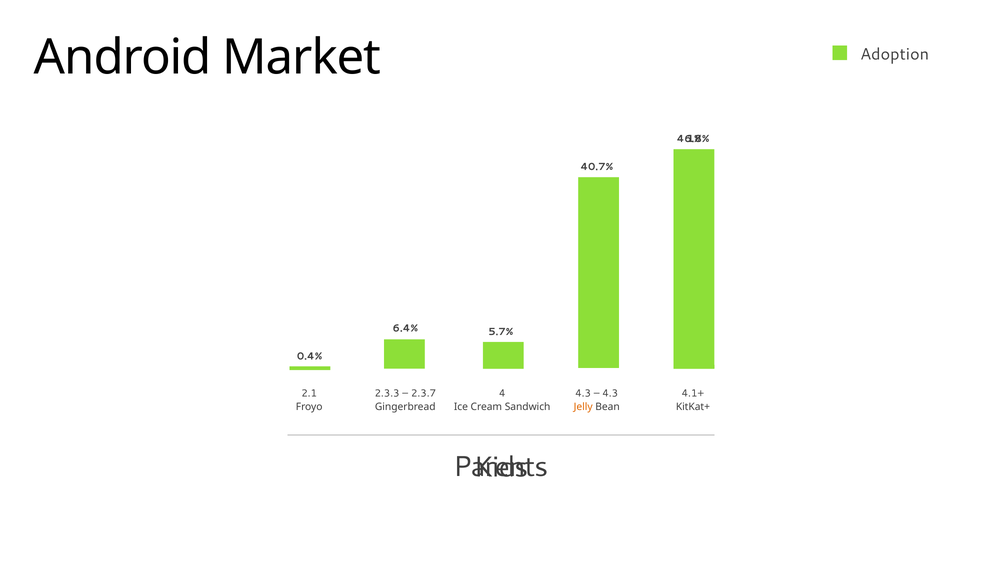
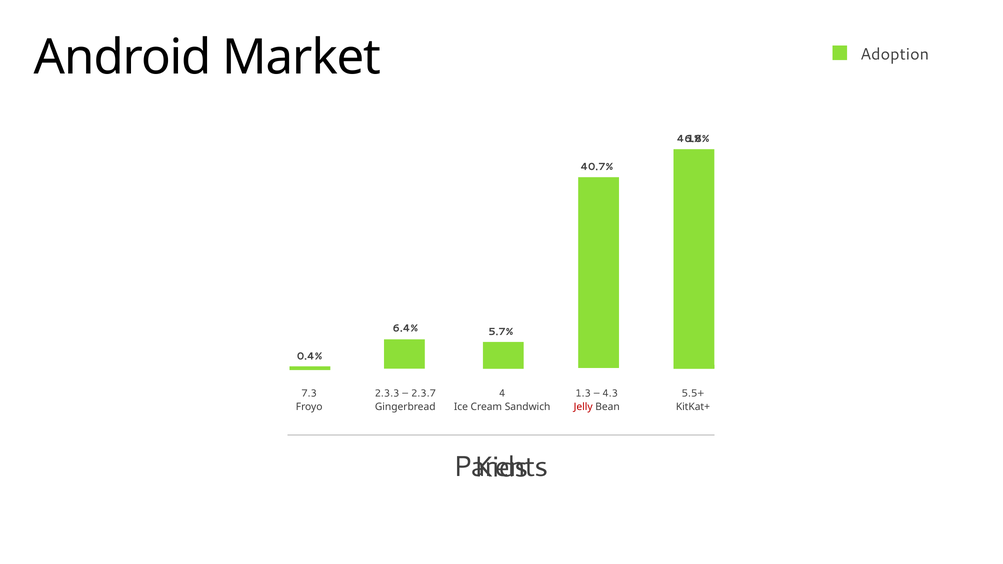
2.1: 2.1 -> 7.3 (309, 394)
4.3: 4.3 -> 1.3 (583, 394)
4.1+: 4.1+ -> 5.5+ (693, 394)
Jelly colour: orange -> red (583, 407)
